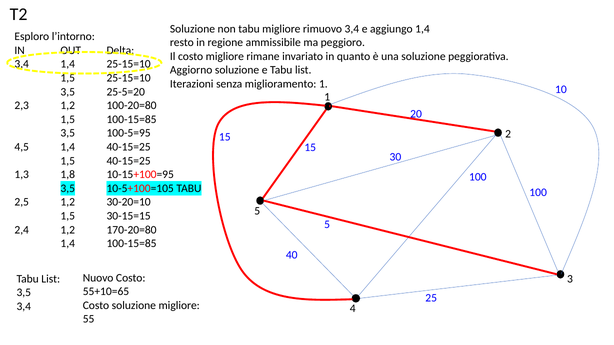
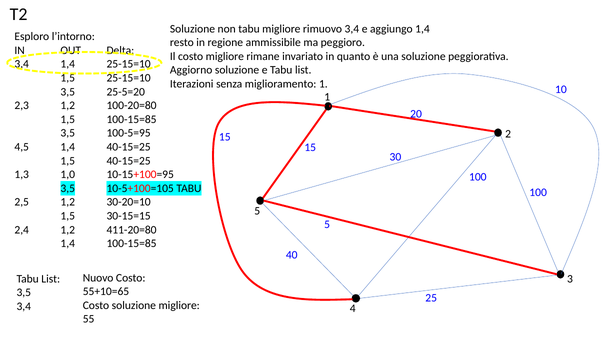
1,8: 1,8 -> 1,0 (68, 175)
170-20=80: 170-20=80 -> 411-20=80 (132, 230)
